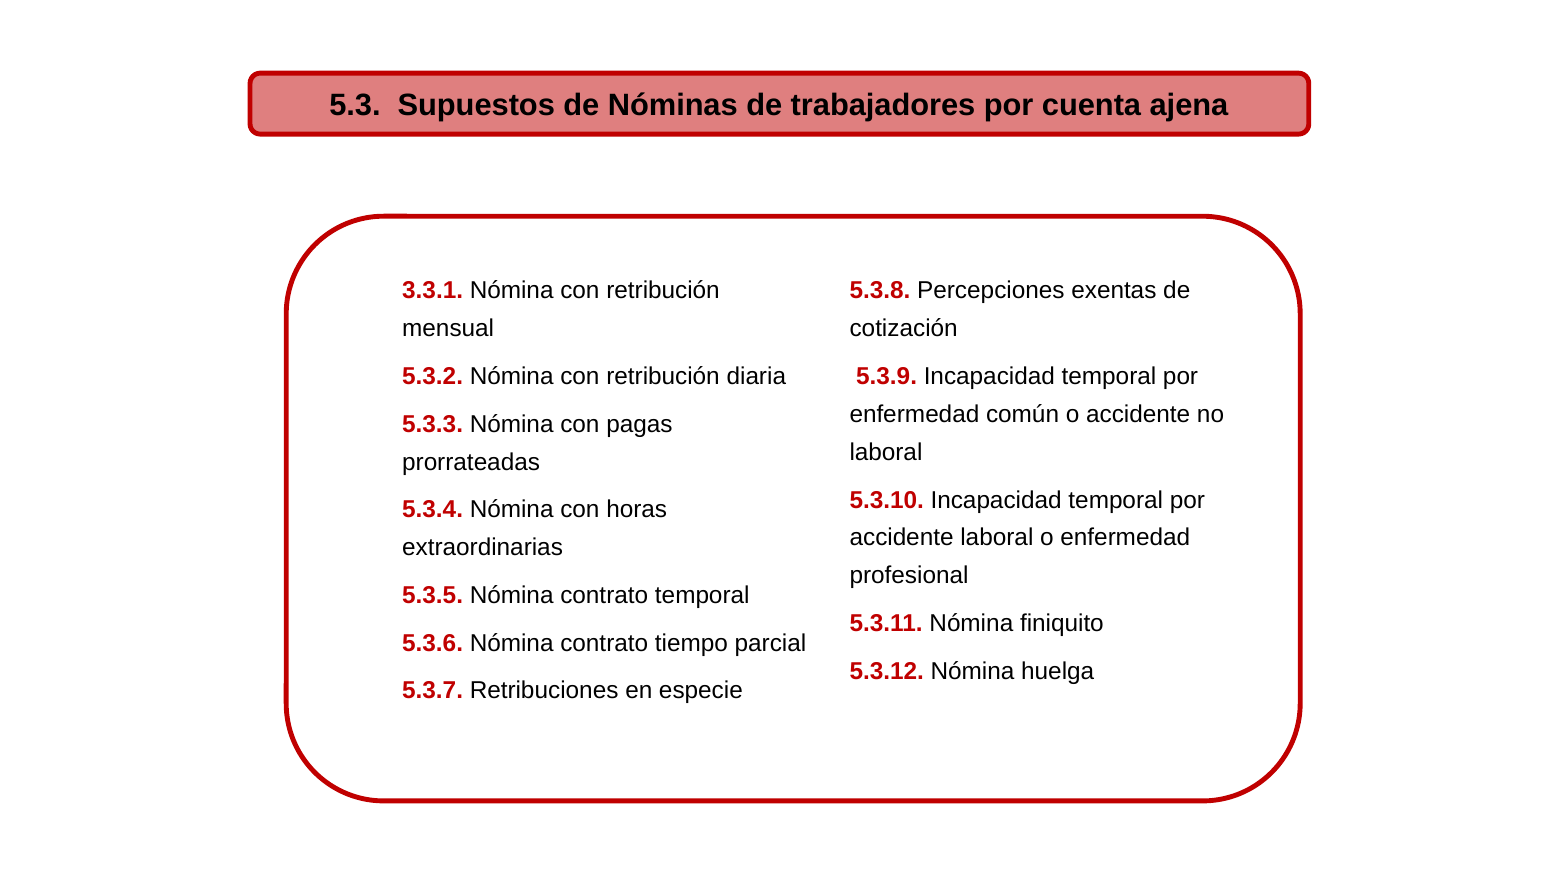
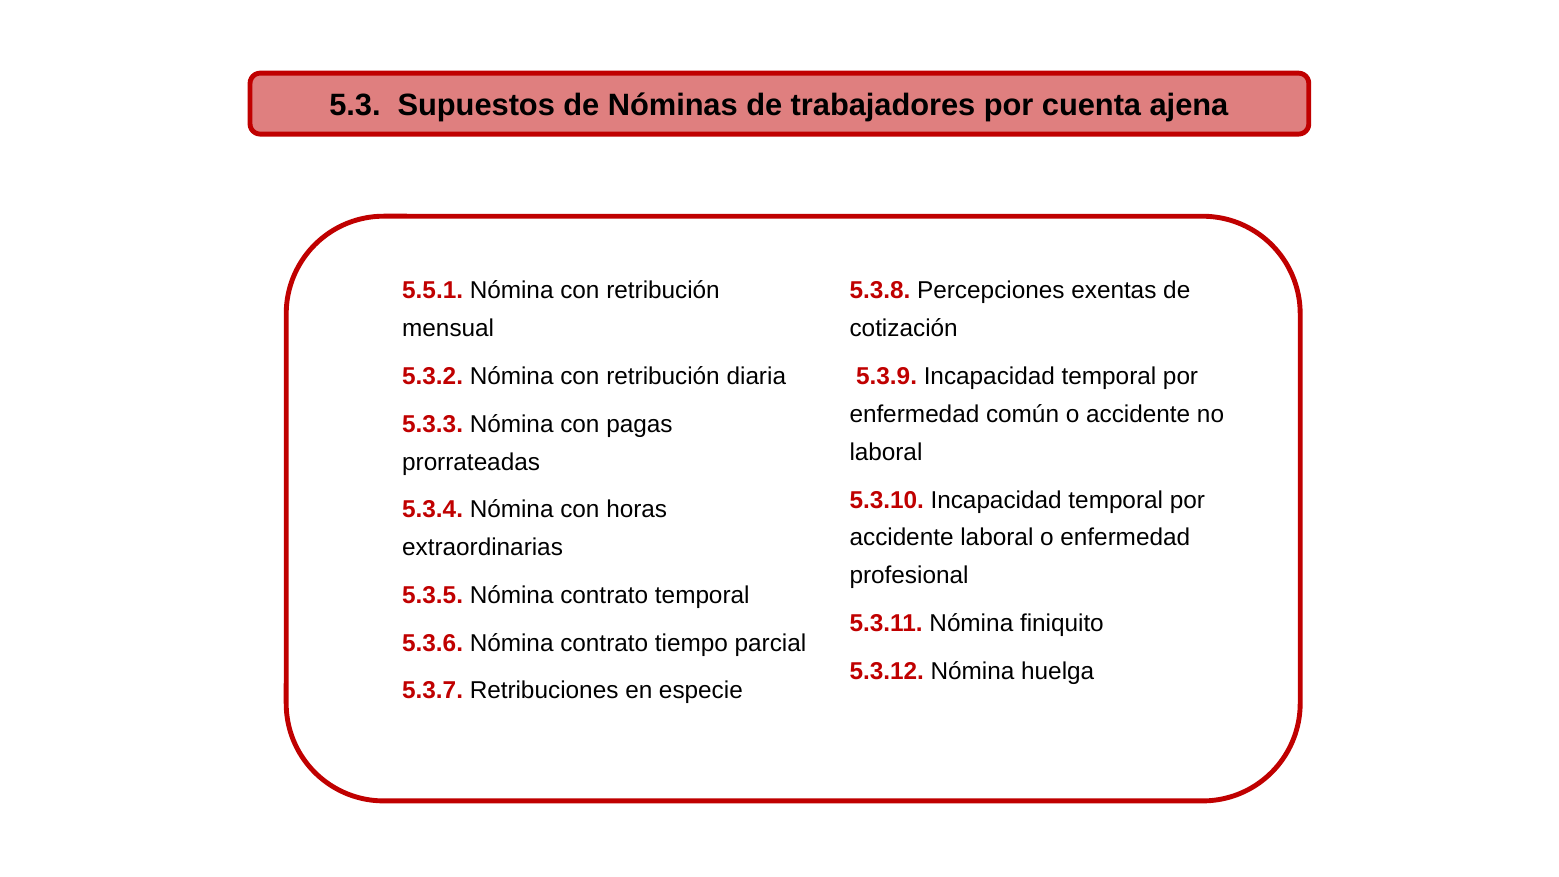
3.3.1: 3.3.1 -> 5.5.1 (433, 291)
